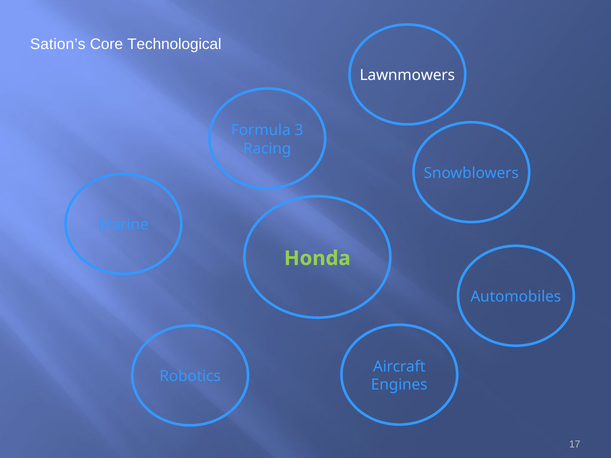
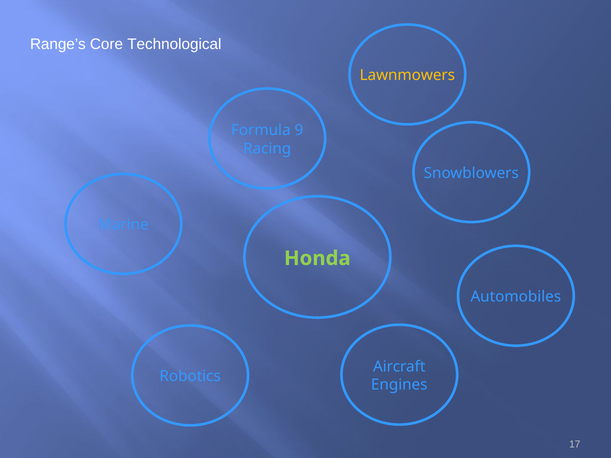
Sation’s: Sation’s -> Range’s (58, 44)
Lawnmowers colour: white -> yellow (407, 75)
3: 3 -> 9 (299, 130)
